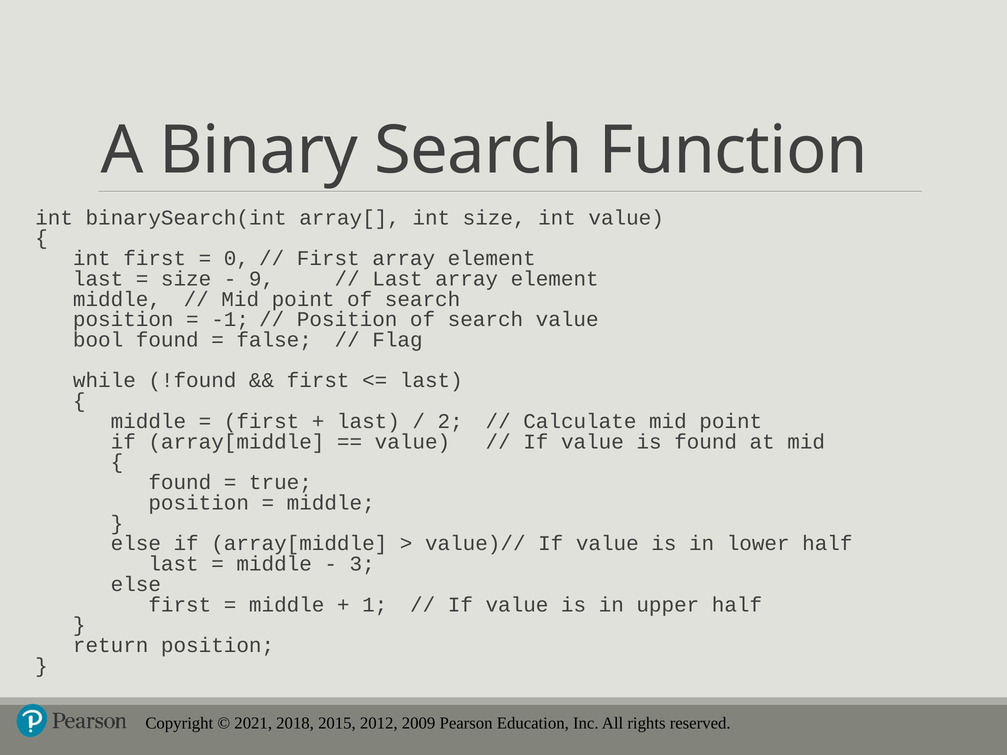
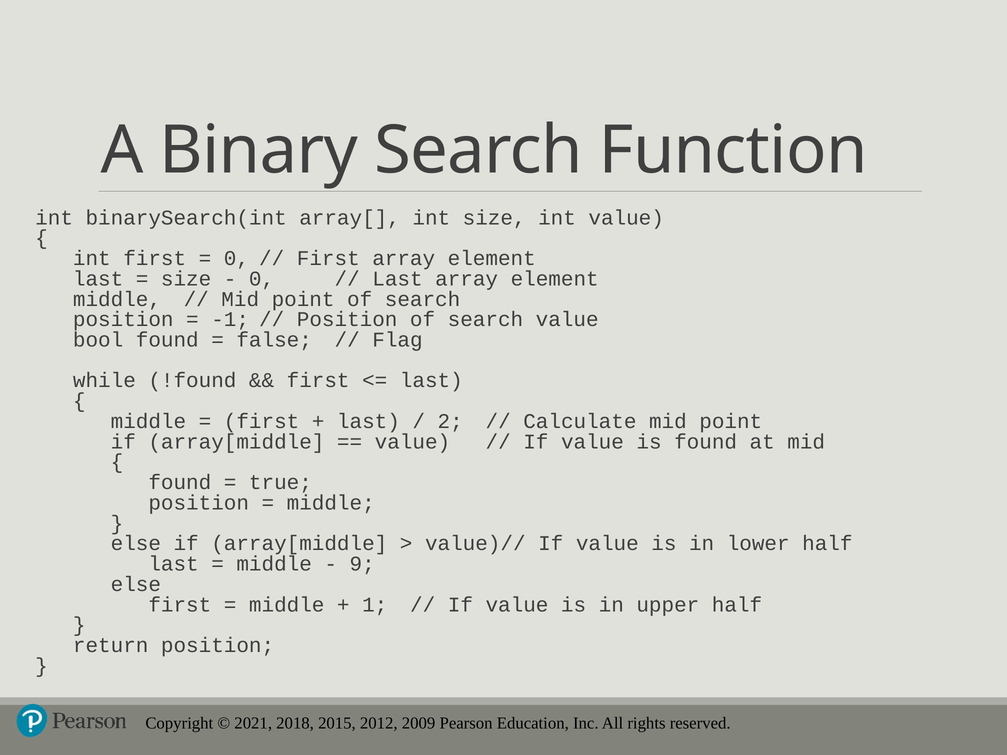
9: 9 -> 0 (262, 279)
3: 3 -> 9 (362, 564)
